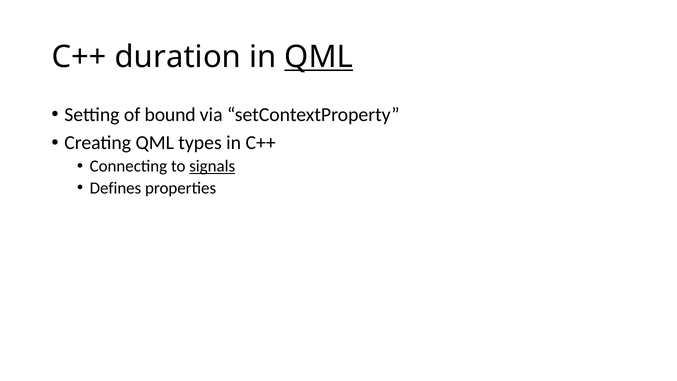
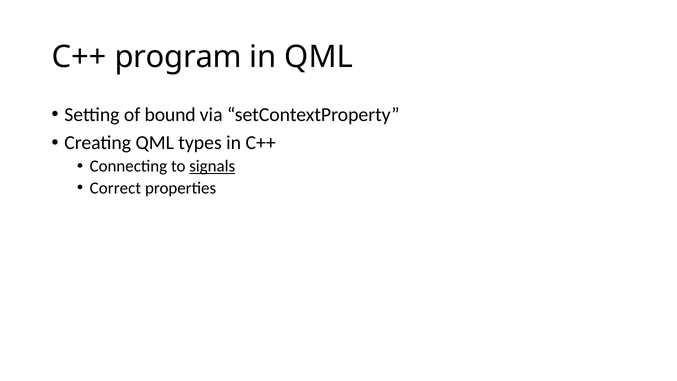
duration: duration -> program (178, 57)
QML underline: present -> none (319, 57)
Defines: Defines -> Correct (115, 188)
